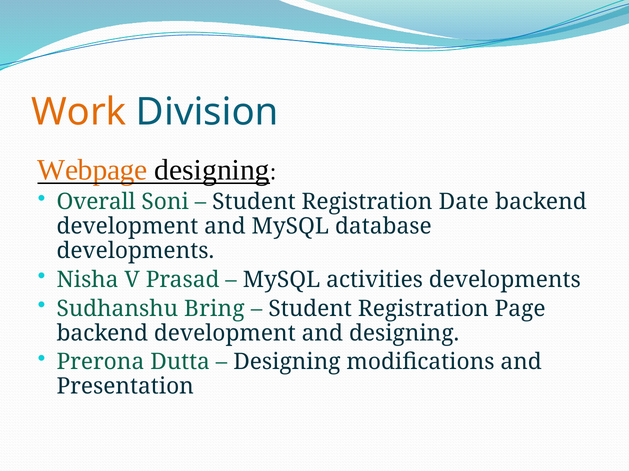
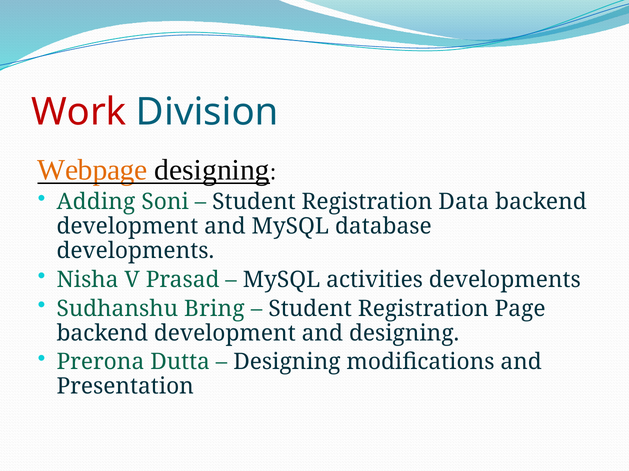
Work colour: orange -> red (79, 112)
Overall: Overall -> Adding (96, 202)
Date: Date -> Data (464, 202)
